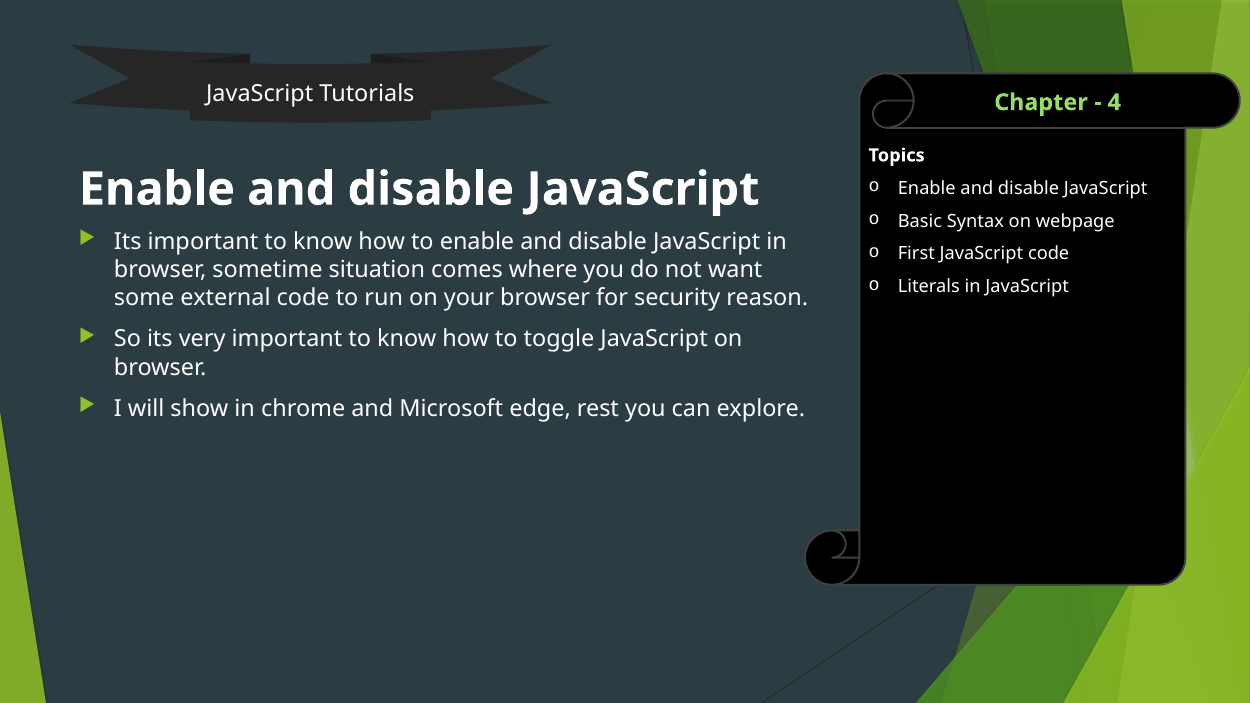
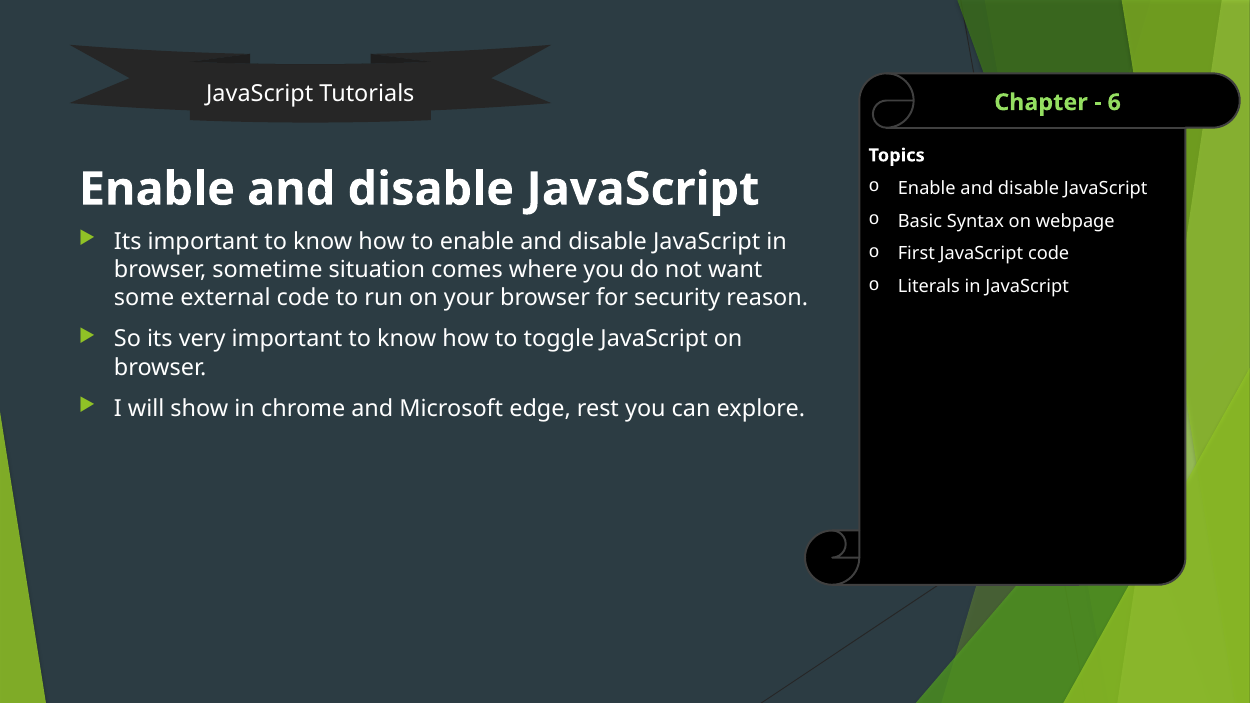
4: 4 -> 6 (1114, 102)
